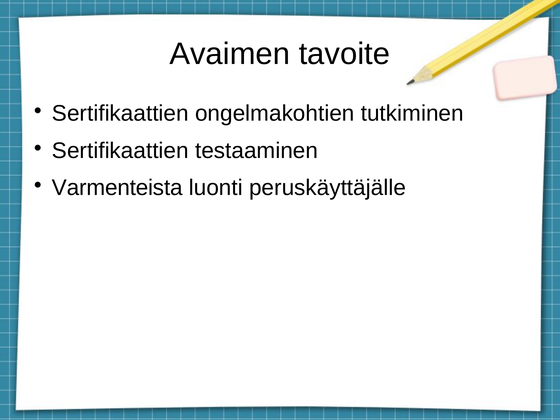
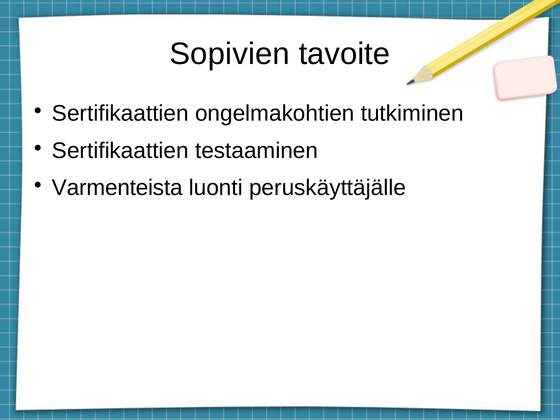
Avaimen: Avaimen -> Sopivien (230, 54)
